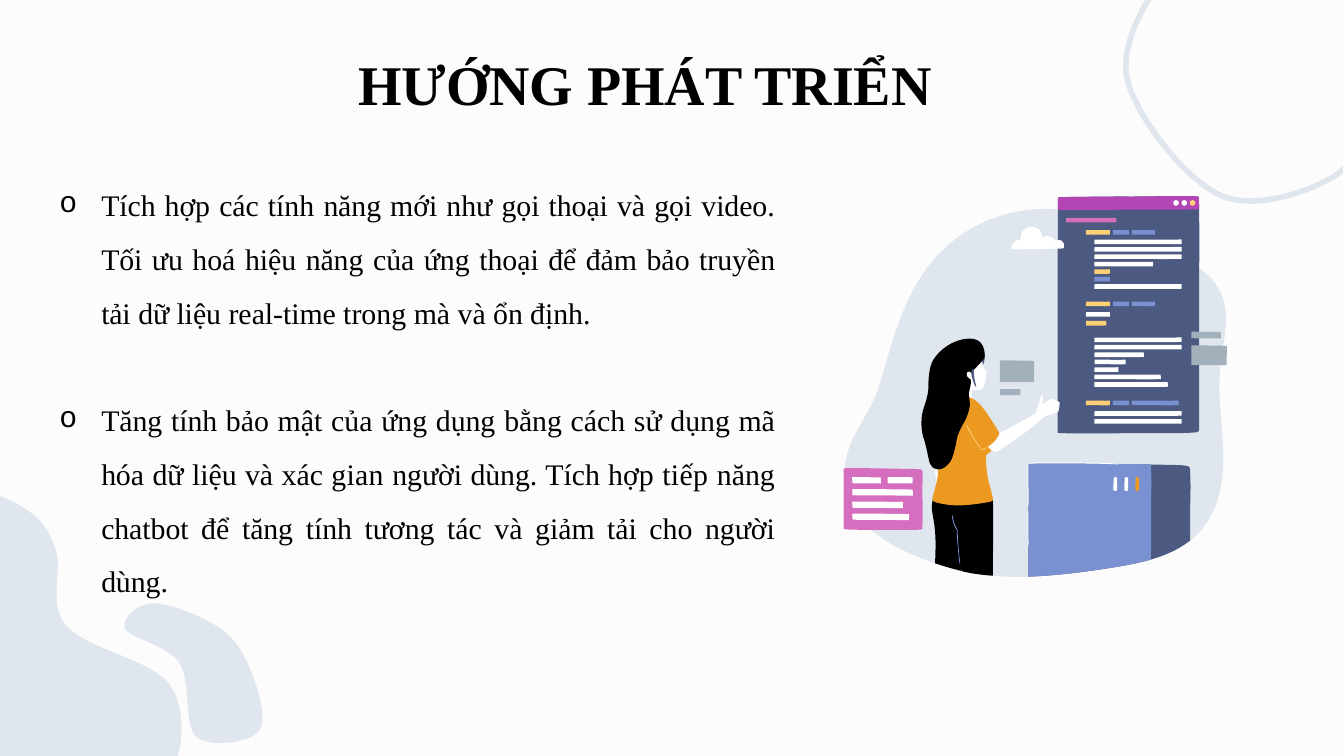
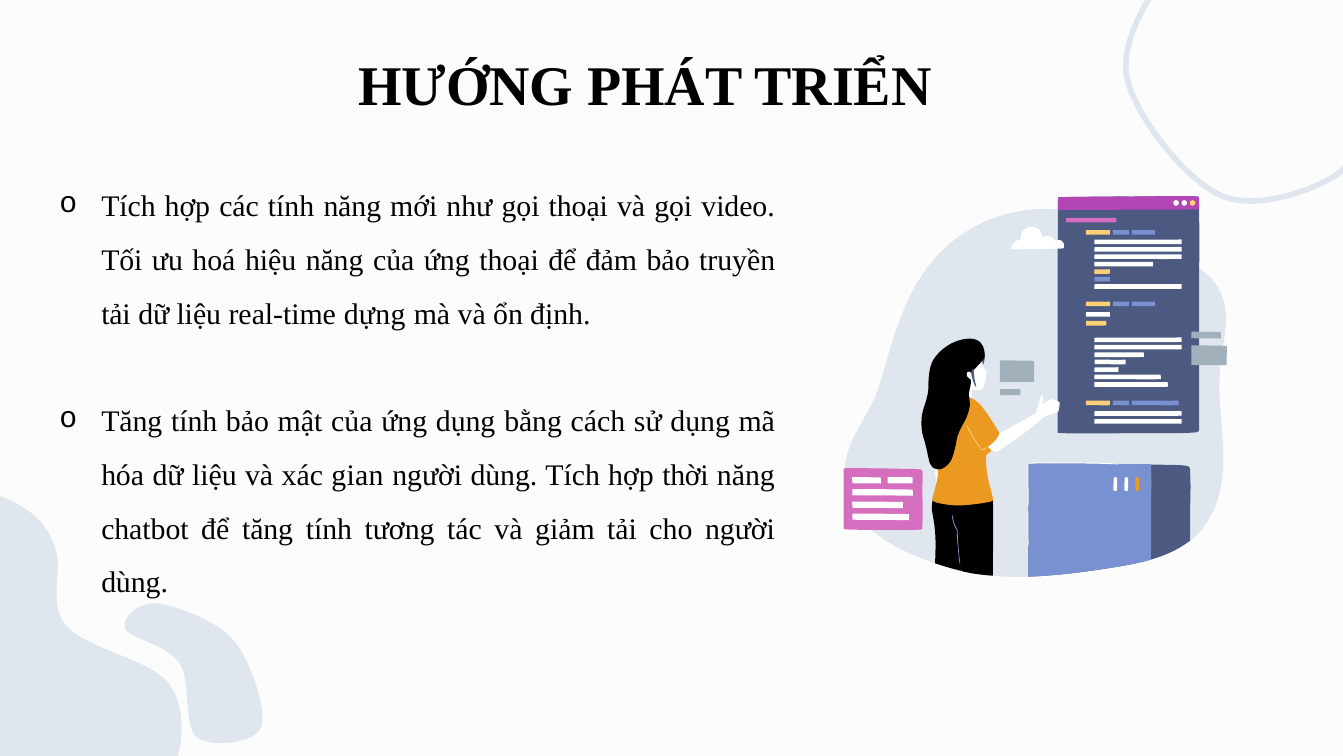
trong: trong -> dựng (375, 314)
tiếp: tiếp -> thời (685, 475)
